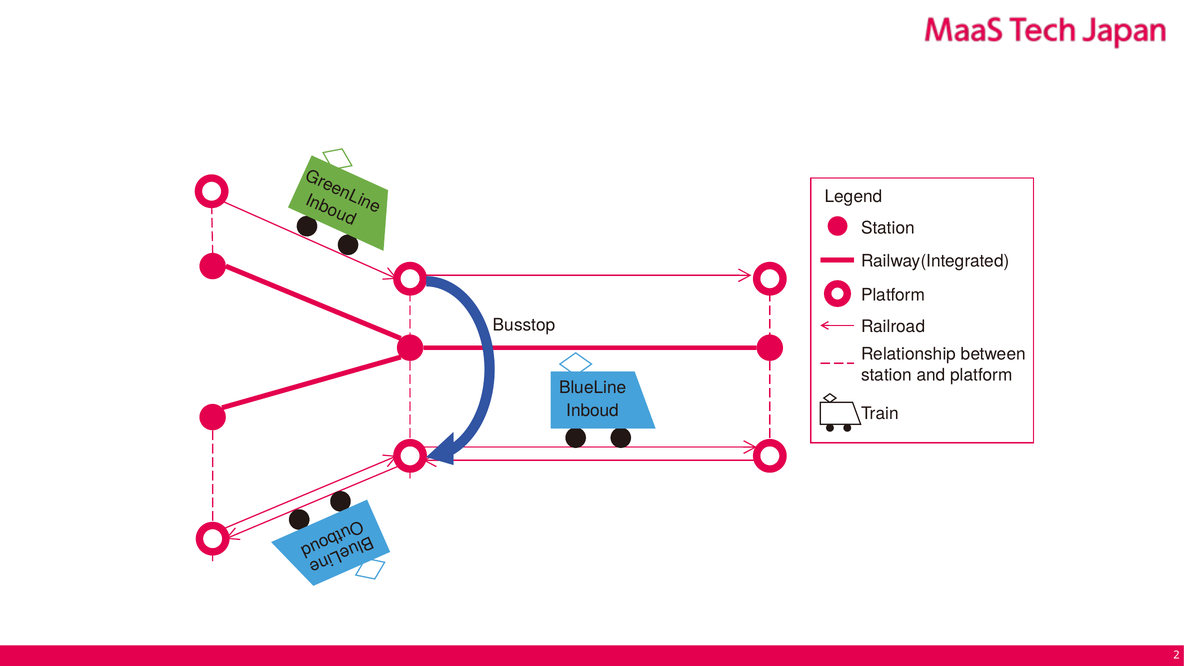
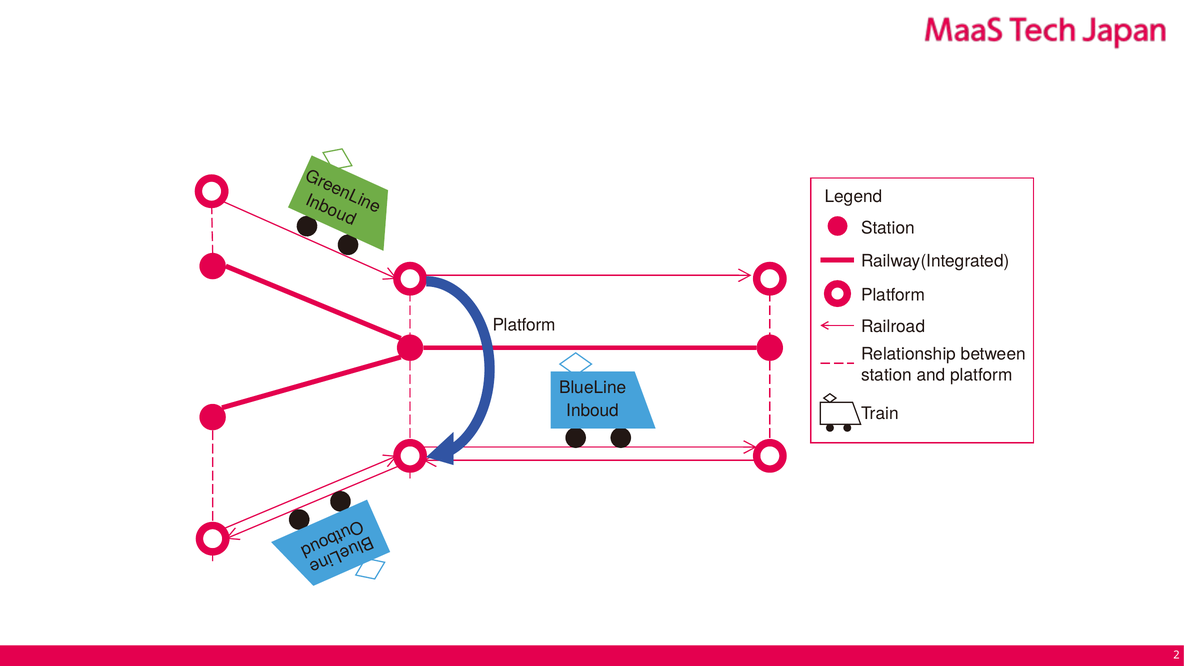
Busstop: Busstop -> Platform (524, 325)
